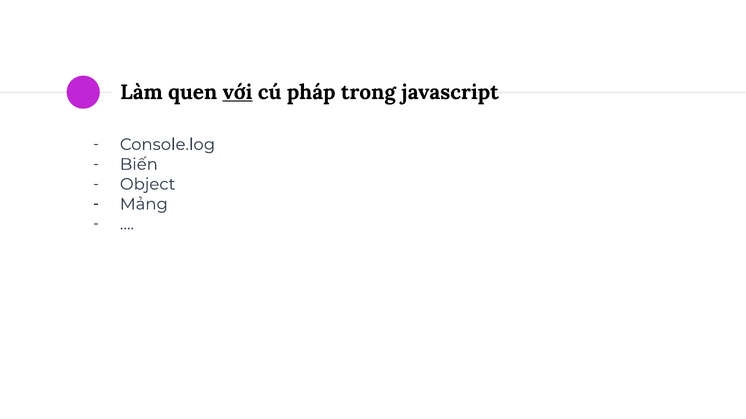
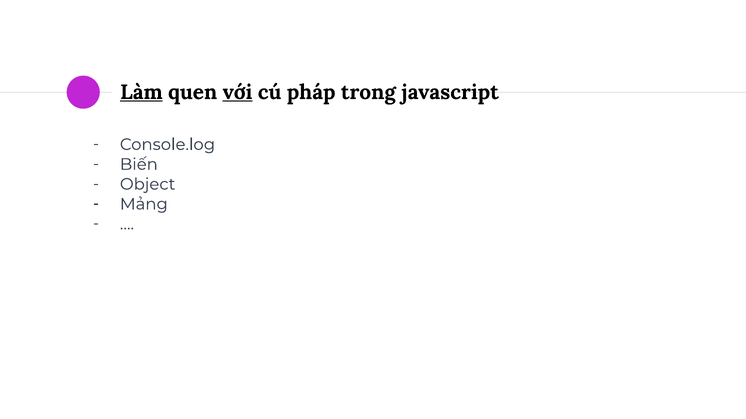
Làm underline: none -> present (141, 92)
